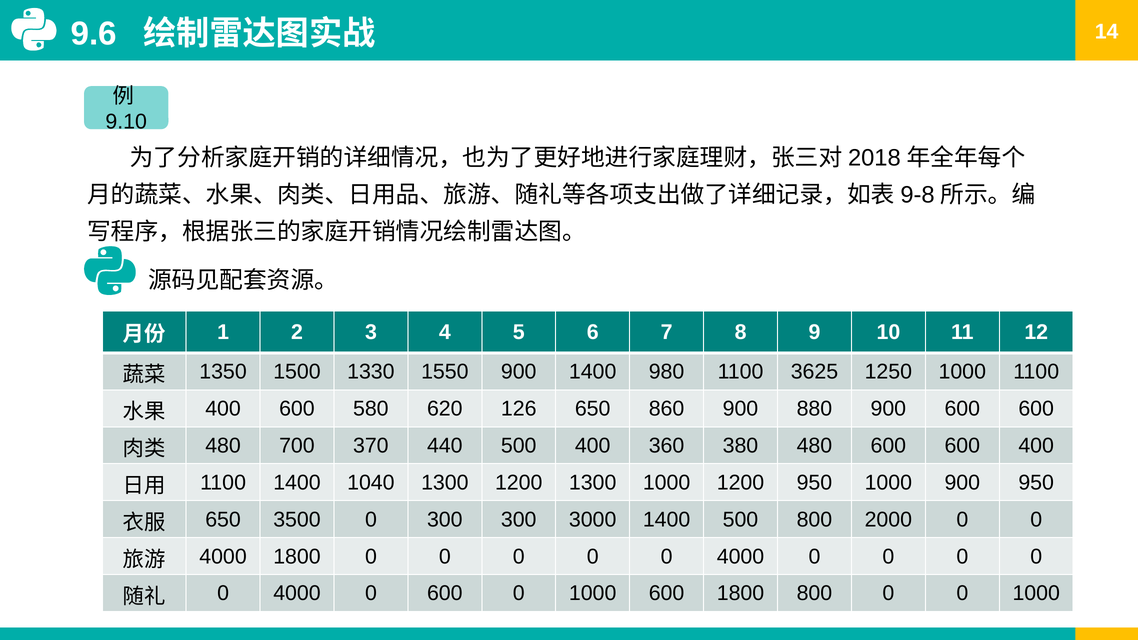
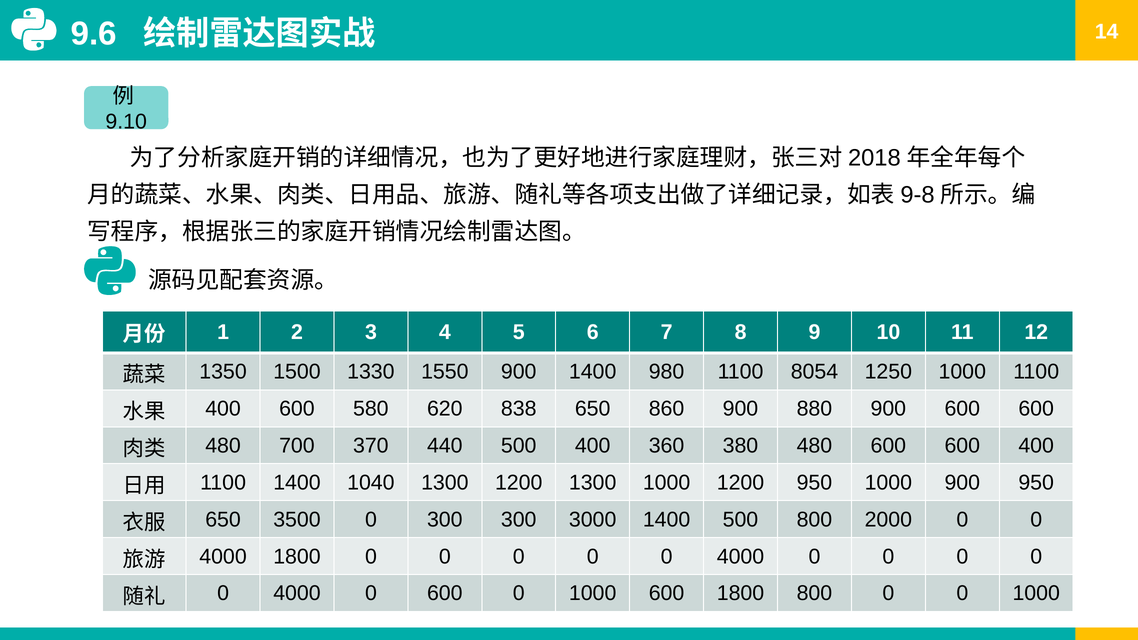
3625: 3625 -> 8054 (814, 372)
126: 126 -> 838 (519, 409)
